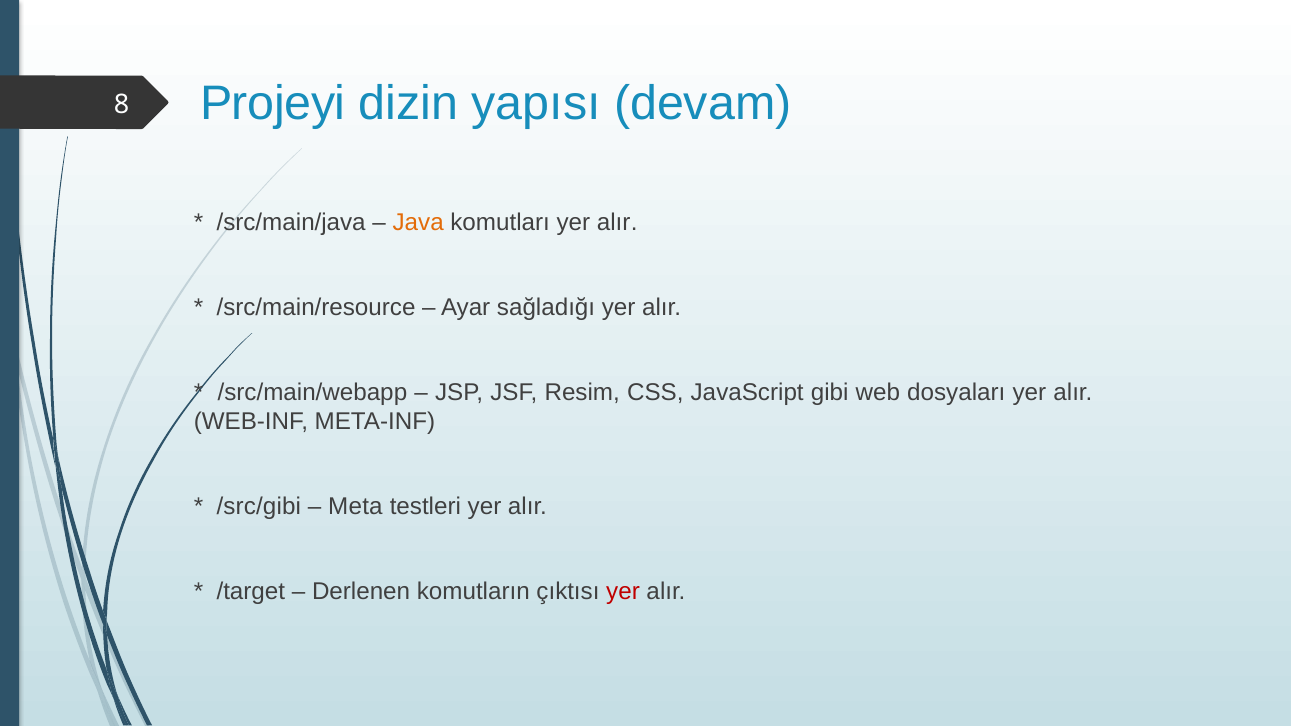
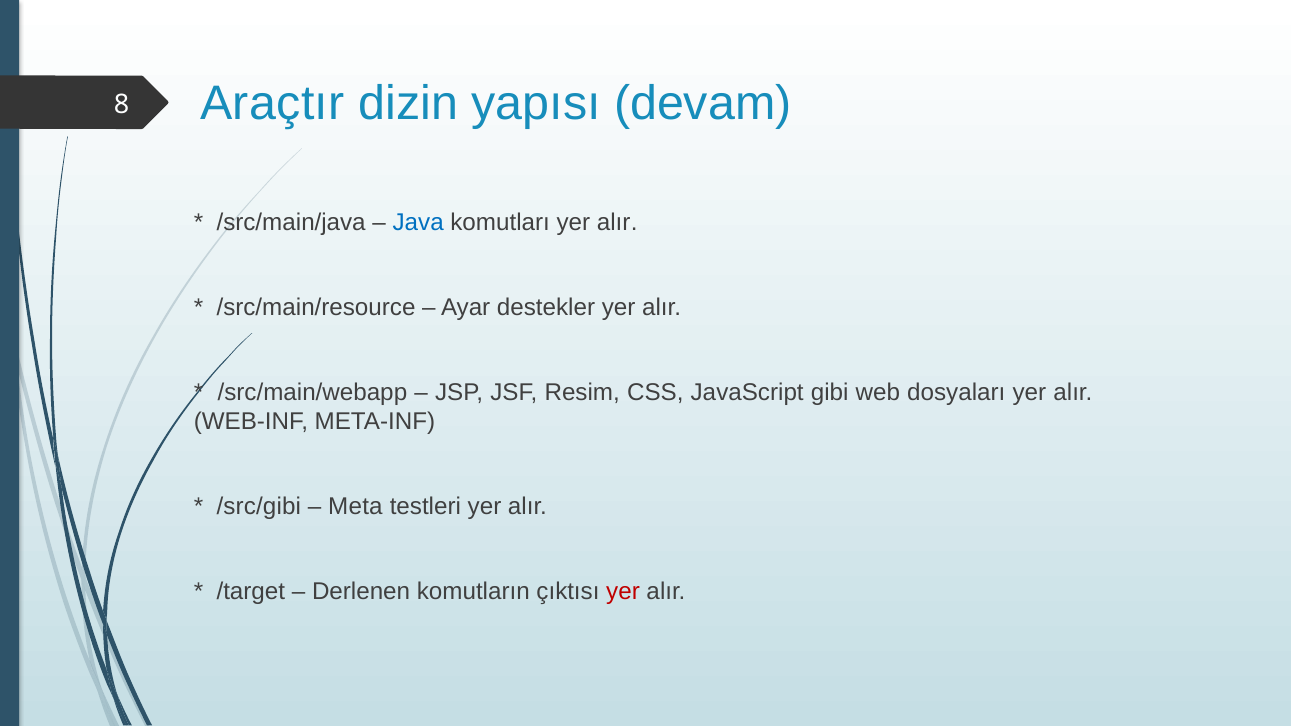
Projeyi: Projeyi -> Araçtır (272, 103)
Java colour: orange -> blue (418, 223)
sağladığı: sağladığı -> destekler (546, 308)
